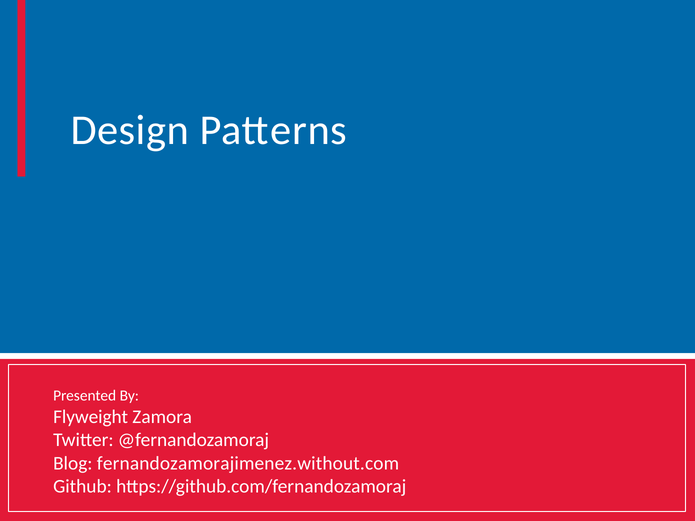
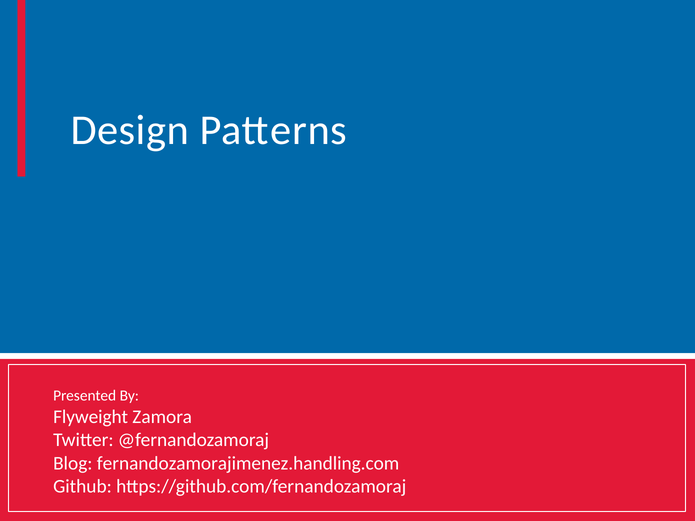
fernandozamorajimenez.without.com: fernandozamorajimenez.without.com -> fernandozamorajimenez.handling.com (248, 463)
